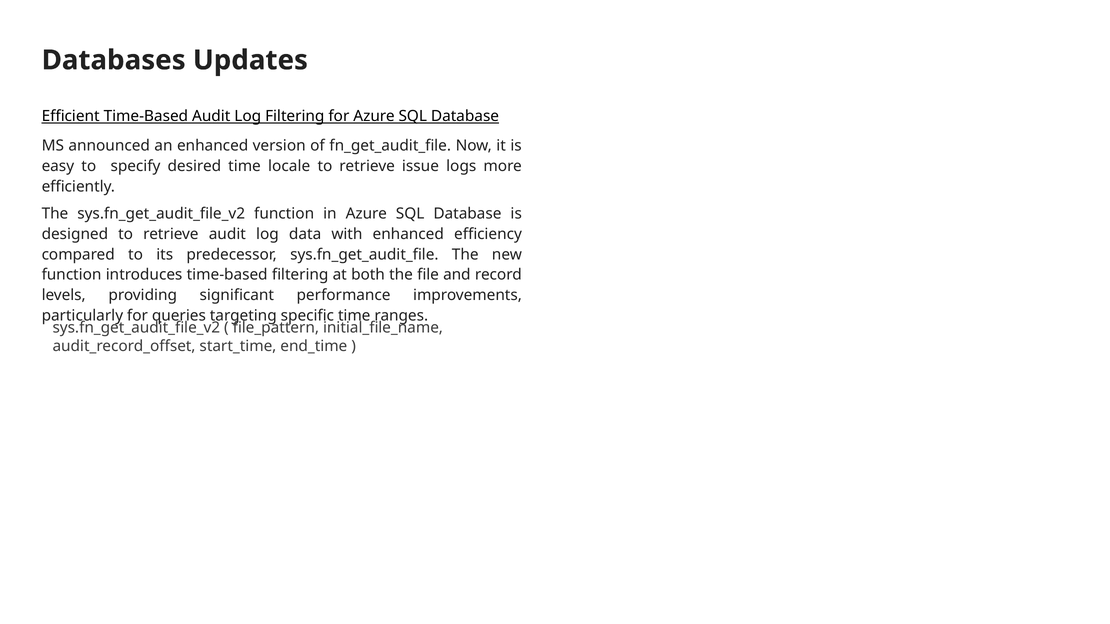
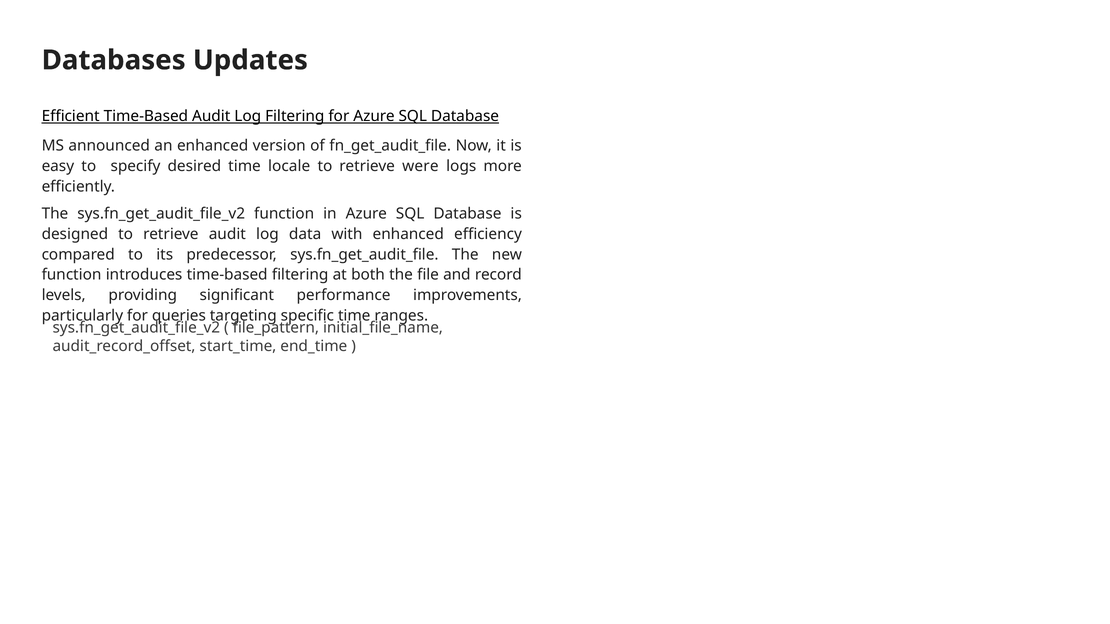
issue: issue -> were (420, 166)
